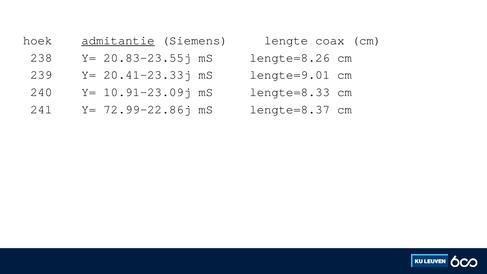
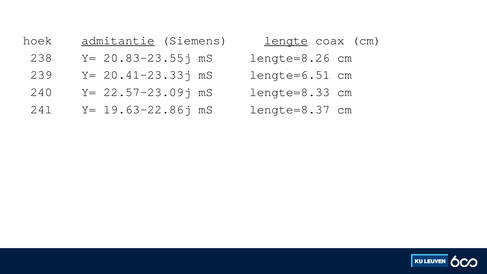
lengte underline: none -> present (286, 40)
lengte=9.01: lengte=9.01 -> lengte=6.51 (290, 75)
10.91-23.09j: 10.91-23.09j -> 22.57-23.09j (147, 92)
72.99-22.86j: 72.99-22.86j -> 19.63-22.86j (147, 109)
